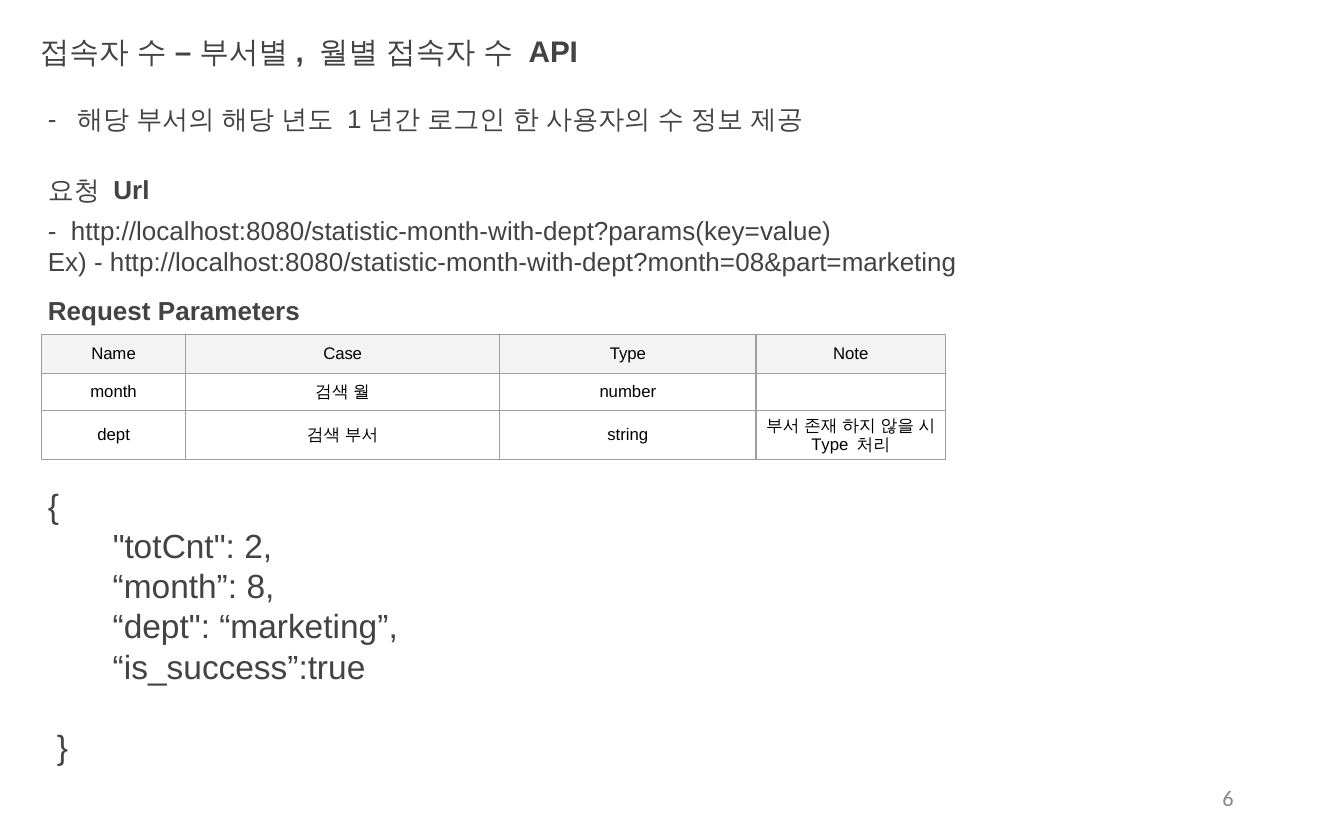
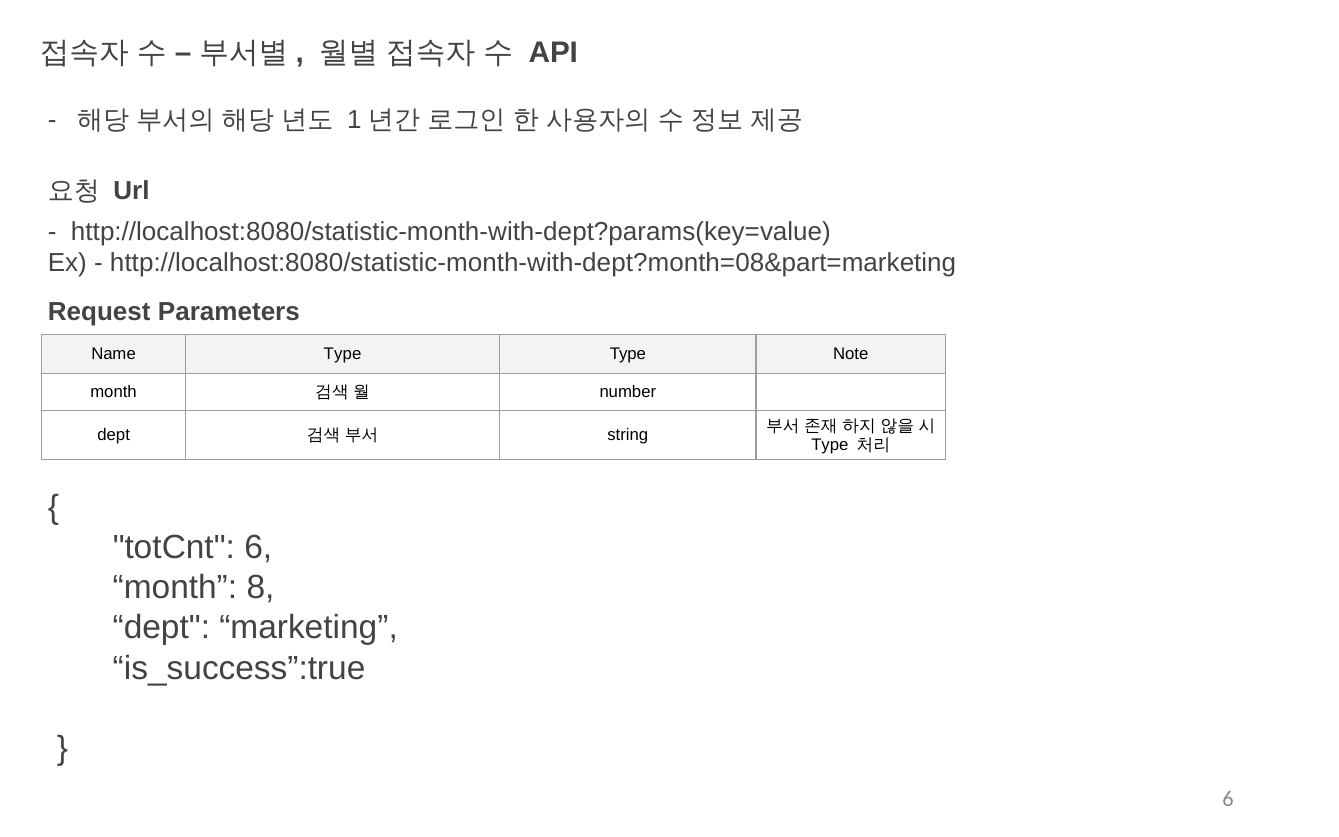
Name Case: Case -> Type (343, 354)
totCnt 2: 2 -> 6 (258, 547)
